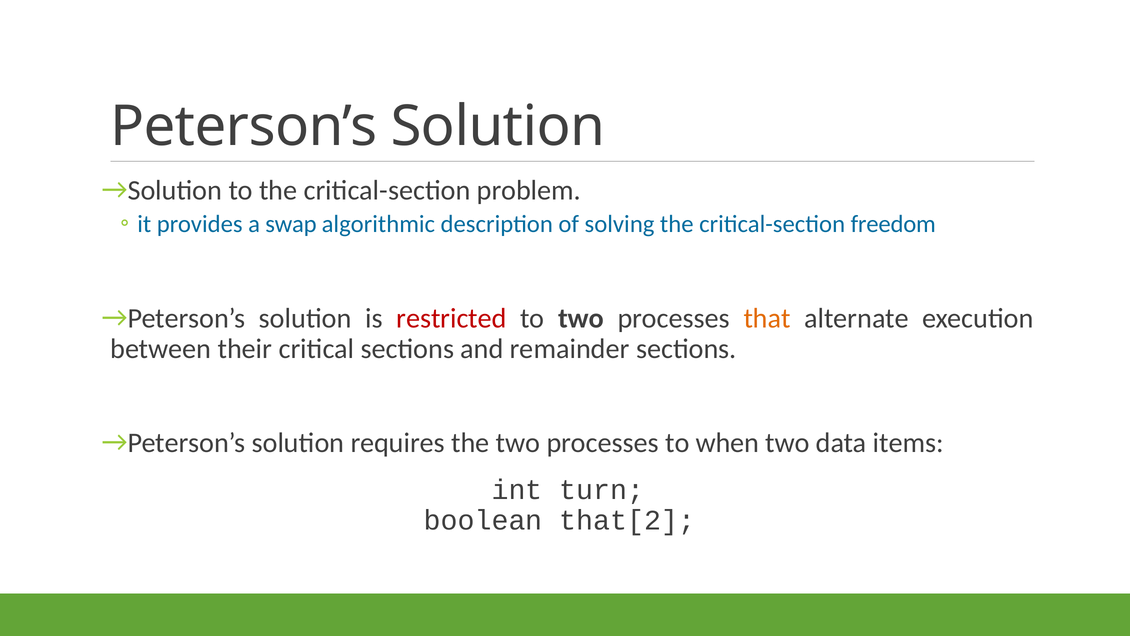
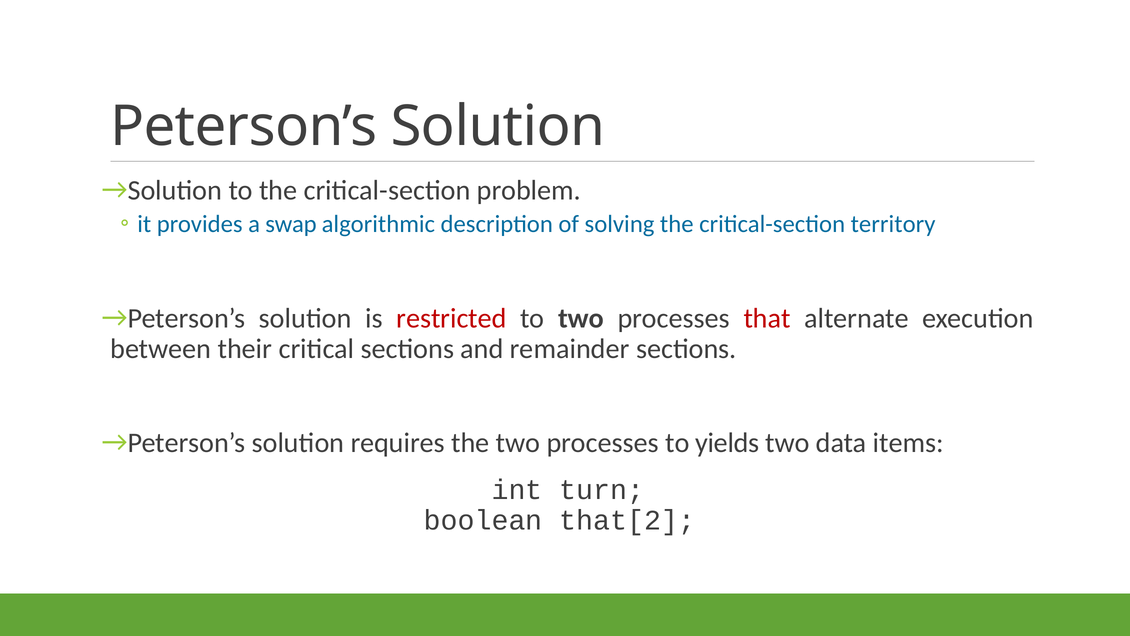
freedom: freedom -> territory (893, 224)
that colour: orange -> red (767, 318)
when: when -> yields (727, 443)
